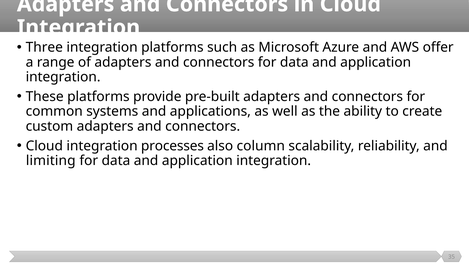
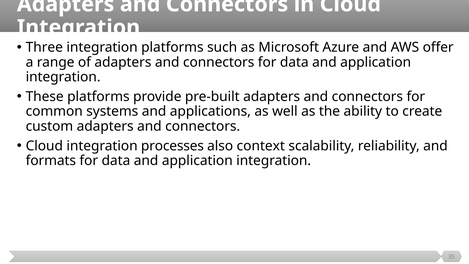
column: column -> context (261, 146)
limiting: limiting -> formats (51, 161)
